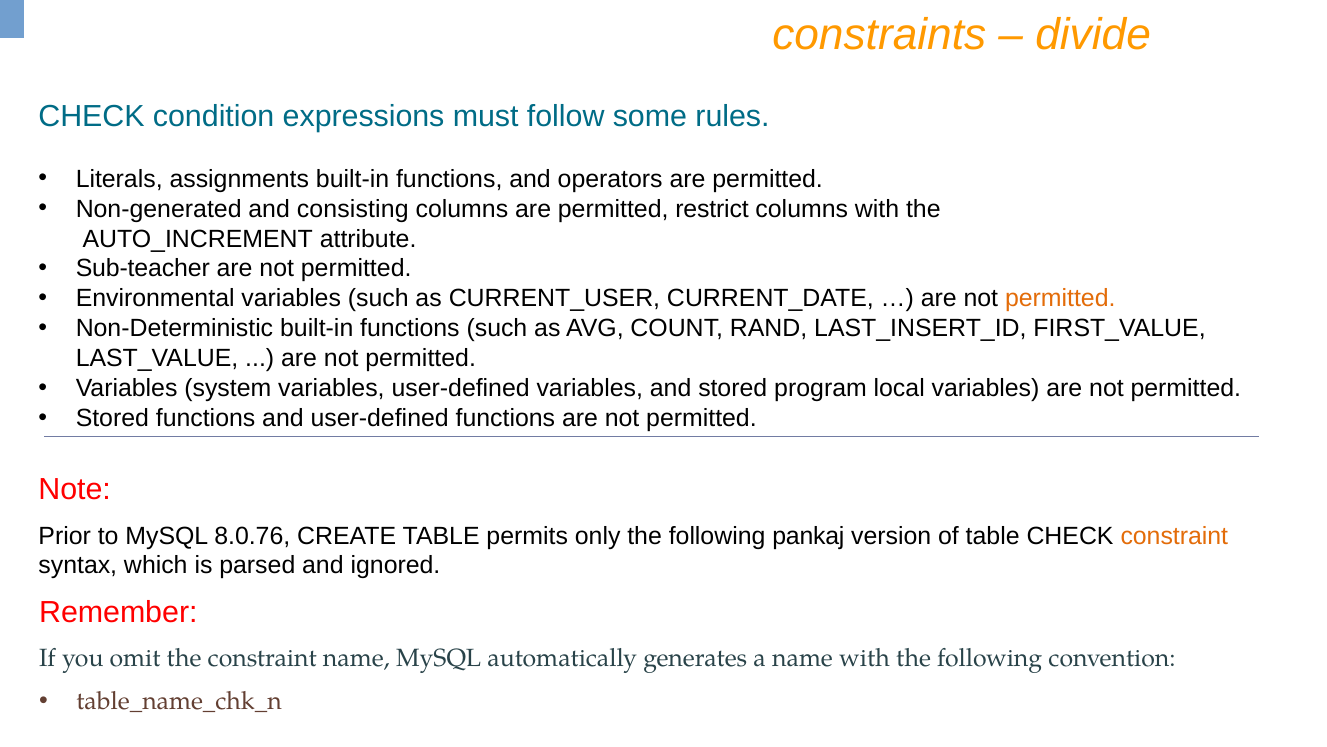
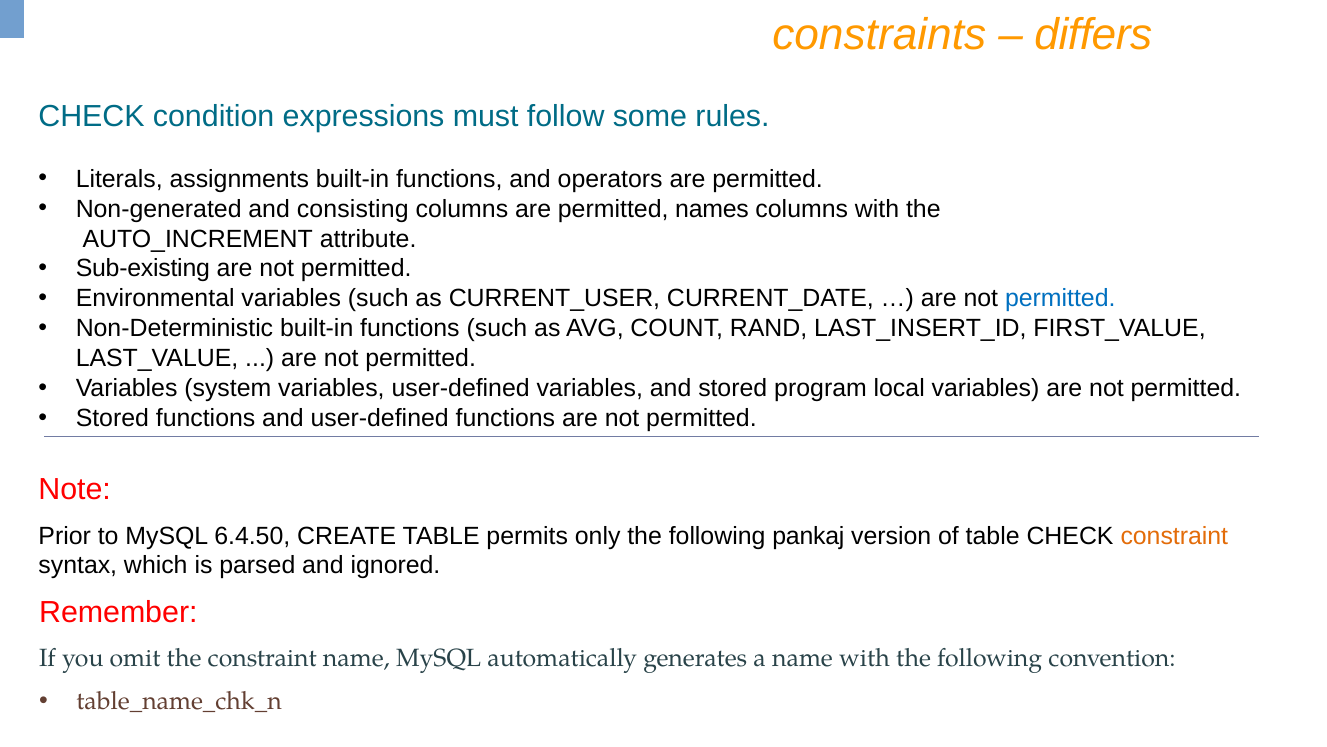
divide: divide -> differs (1093, 35)
restrict: restrict -> names (712, 209)
Sub-teacher: Sub-teacher -> Sub-existing (143, 269)
permitted colour: orange -> blue (1060, 298)
8.0.76: 8.0.76 -> 6.4.50 (252, 535)
